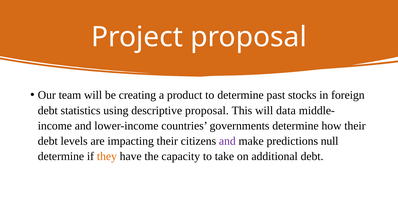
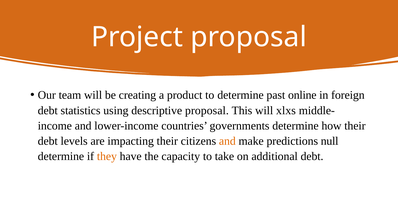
stocks: stocks -> online (302, 95)
data: data -> xlxs (286, 110)
and colour: purple -> orange (227, 141)
